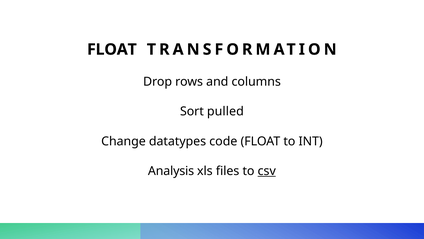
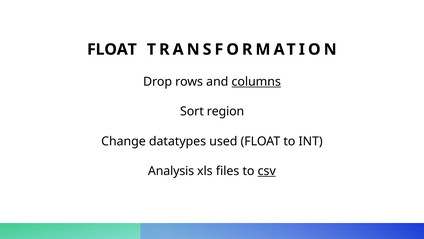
columns underline: none -> present (256, 82)
pulled: pulled -> region (226, 111)
code: code -> used (223, 141)
